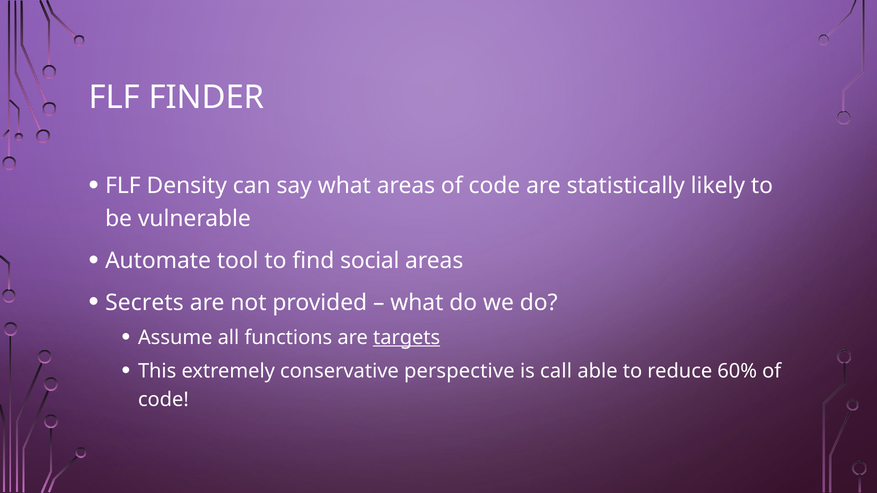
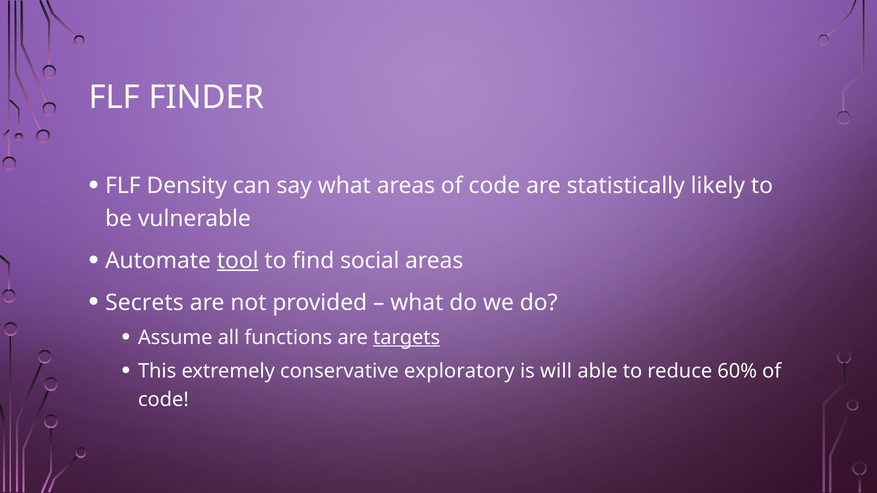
tool underline: none -> present (238, 261)
perspective: perspective -> exploratory (459, 371)
call: call -> will (556, 371)
